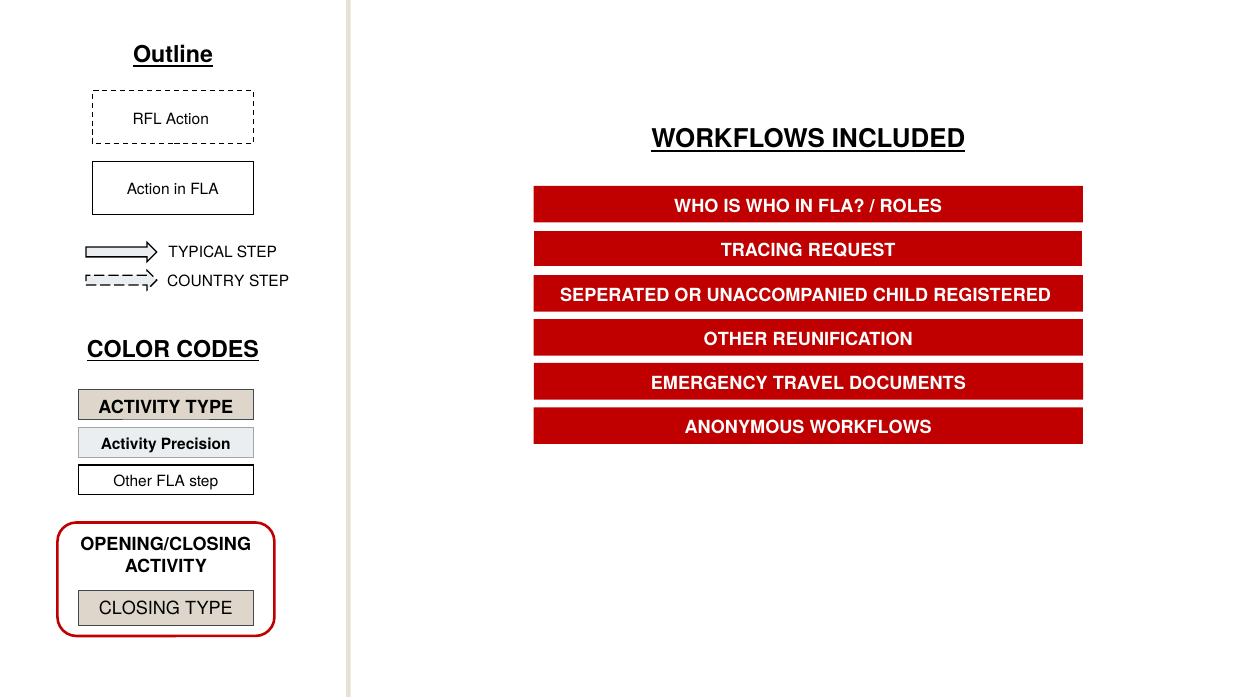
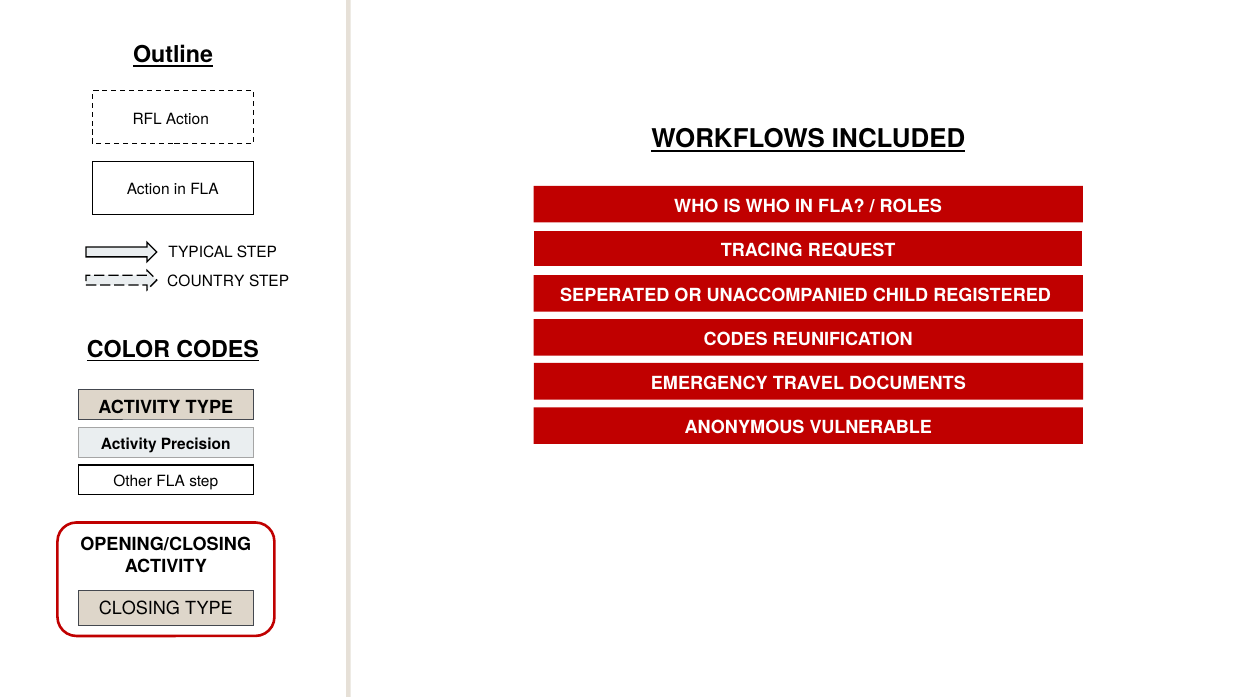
OTHER: OTHER -> CODES (736, 340)
ANONYMOUS WORKFLOWS: WORKFLOWS -> VULNERABLE (871, 428)
